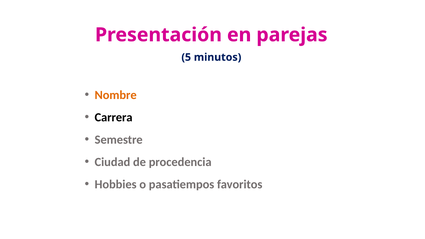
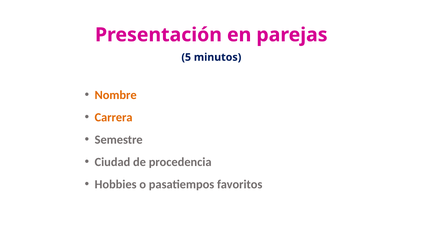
Carrera colour: black -> orange (114, 117)
